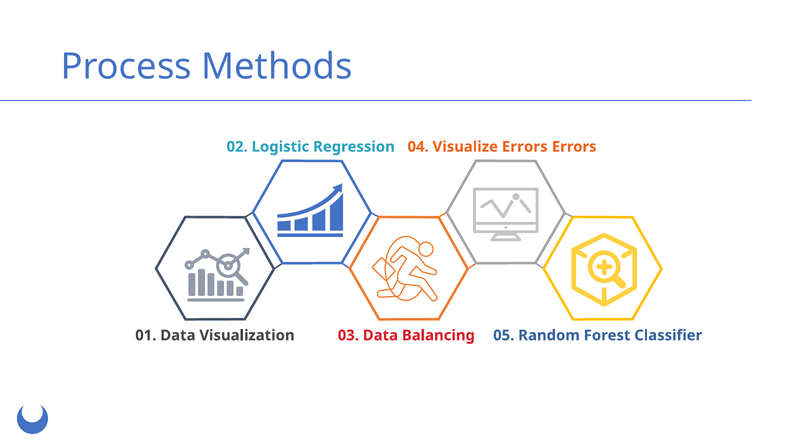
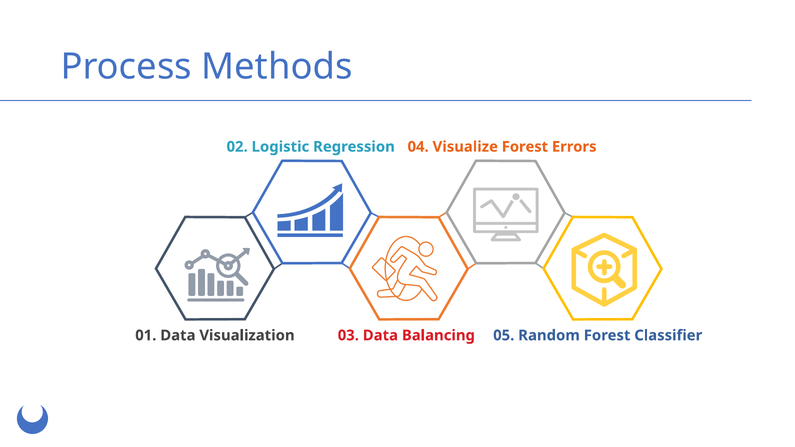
Visualize Errors: Errors -> Forest (525, 147)
